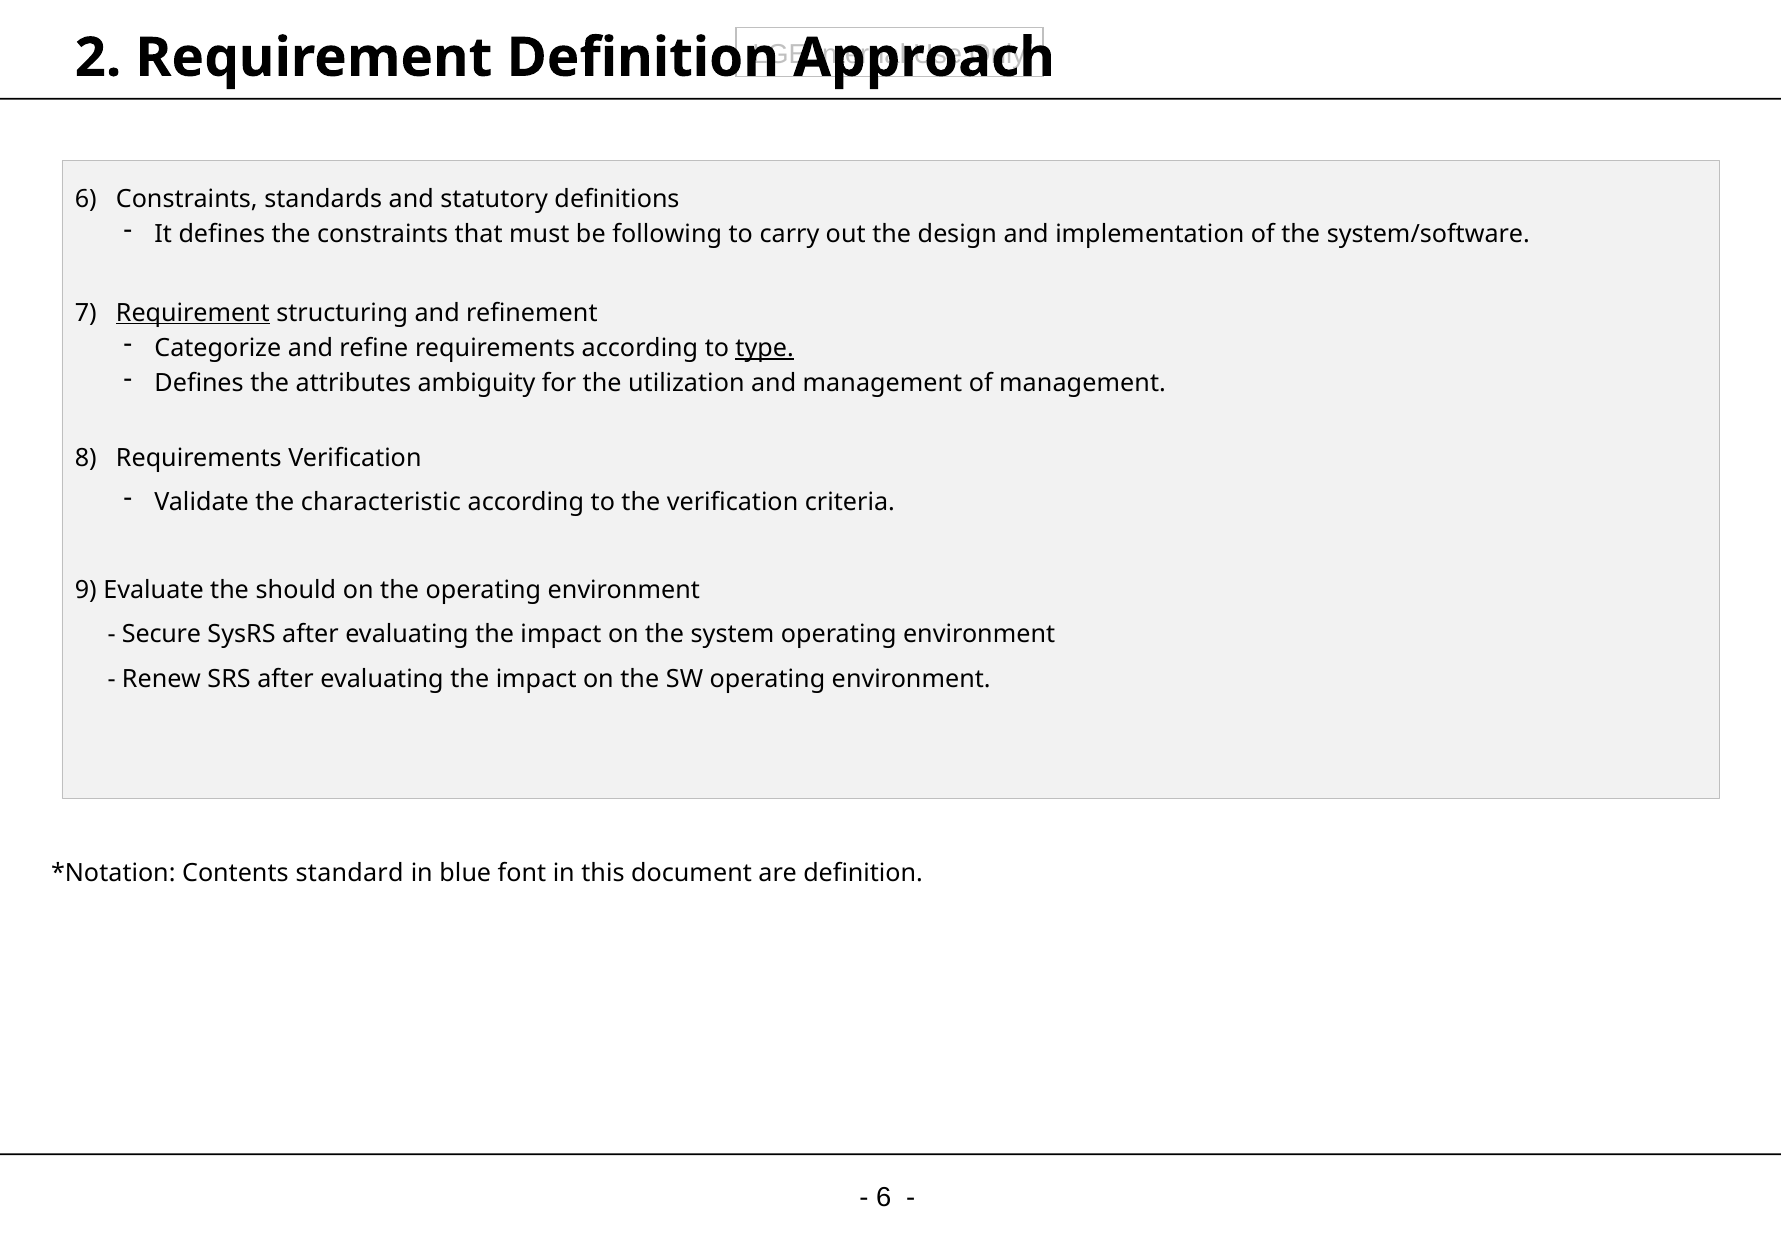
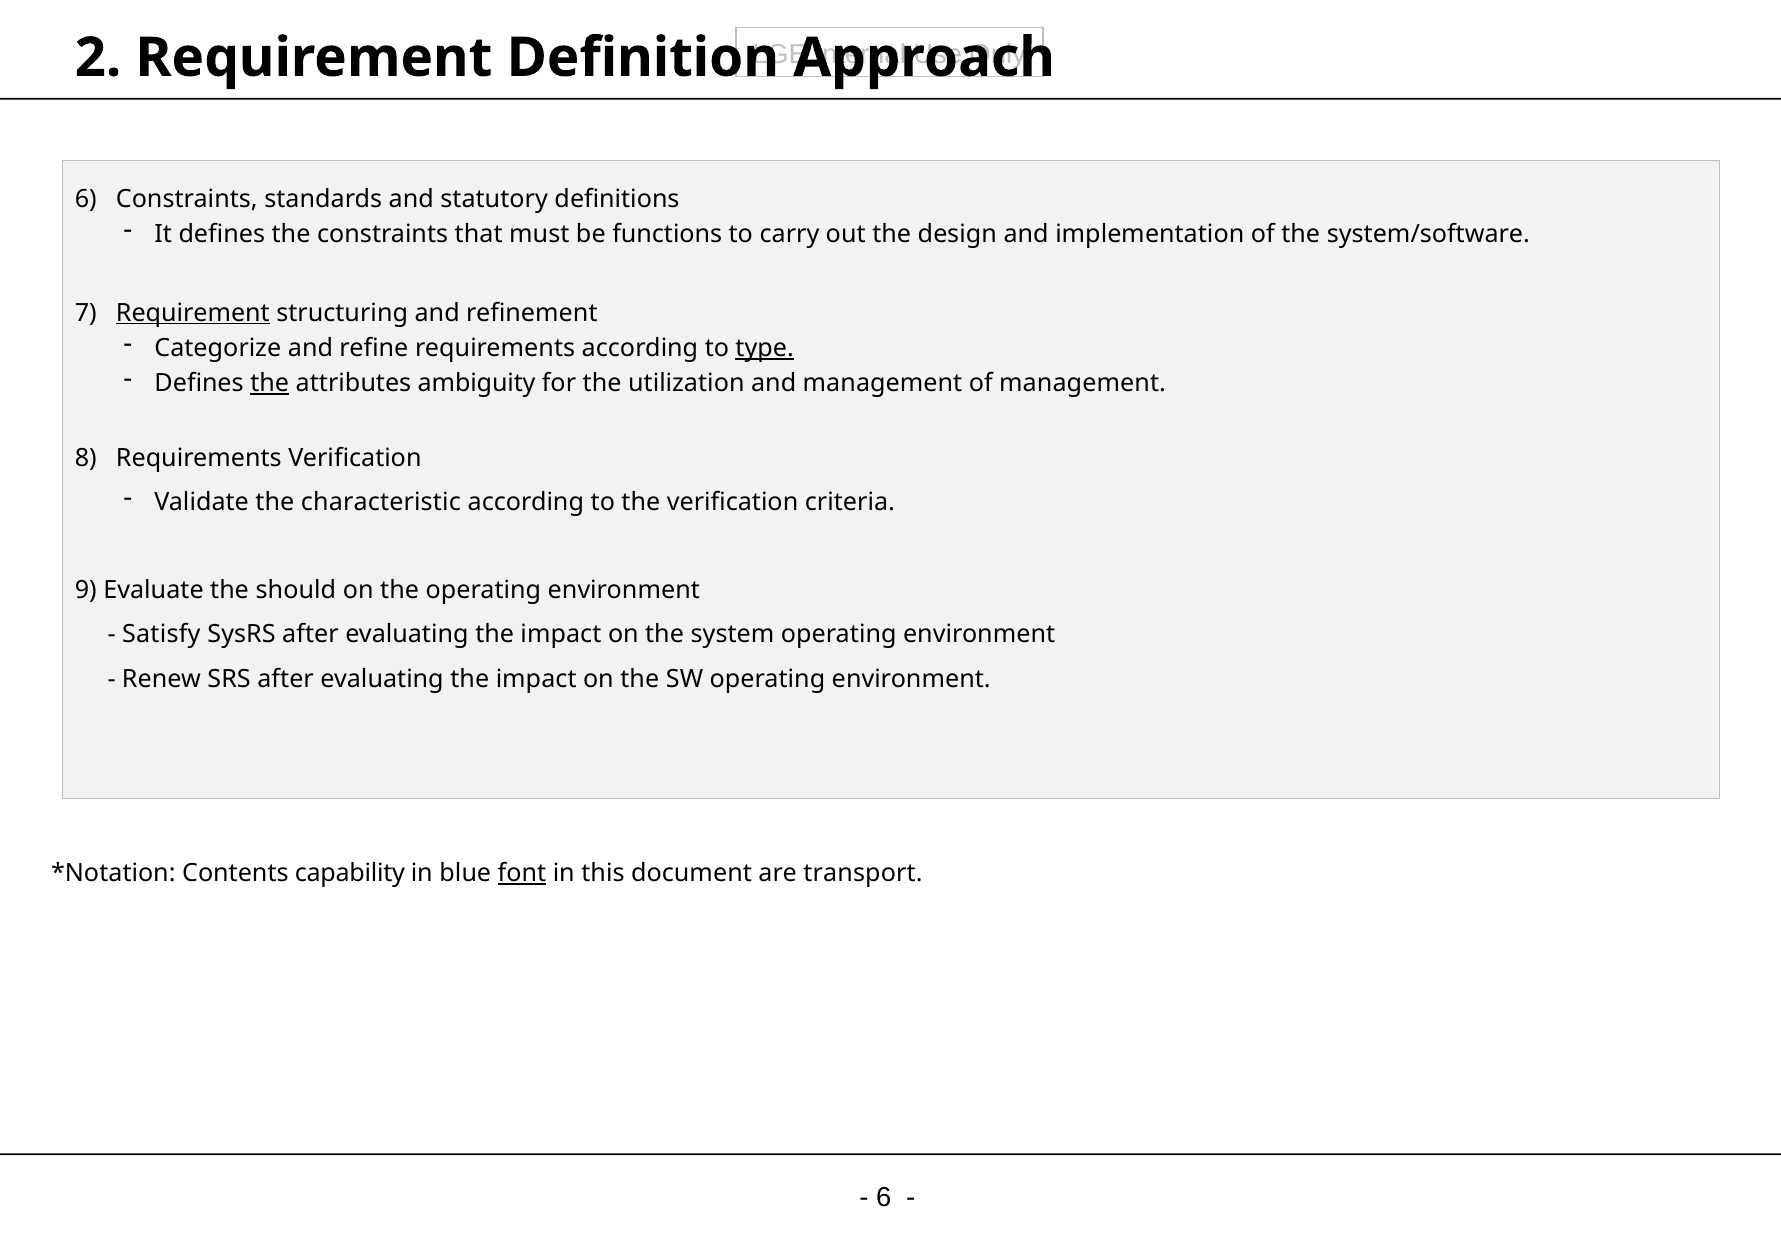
following: following -> functions (667, 235)
the underline: none -> present (270, 383)
Secure: Secure -> Satisfy (161, 635)
standard: standard -> capability (350, 873)
font underline: none -> present (522, 873)
are definition: definition -> transport (863, 873)
